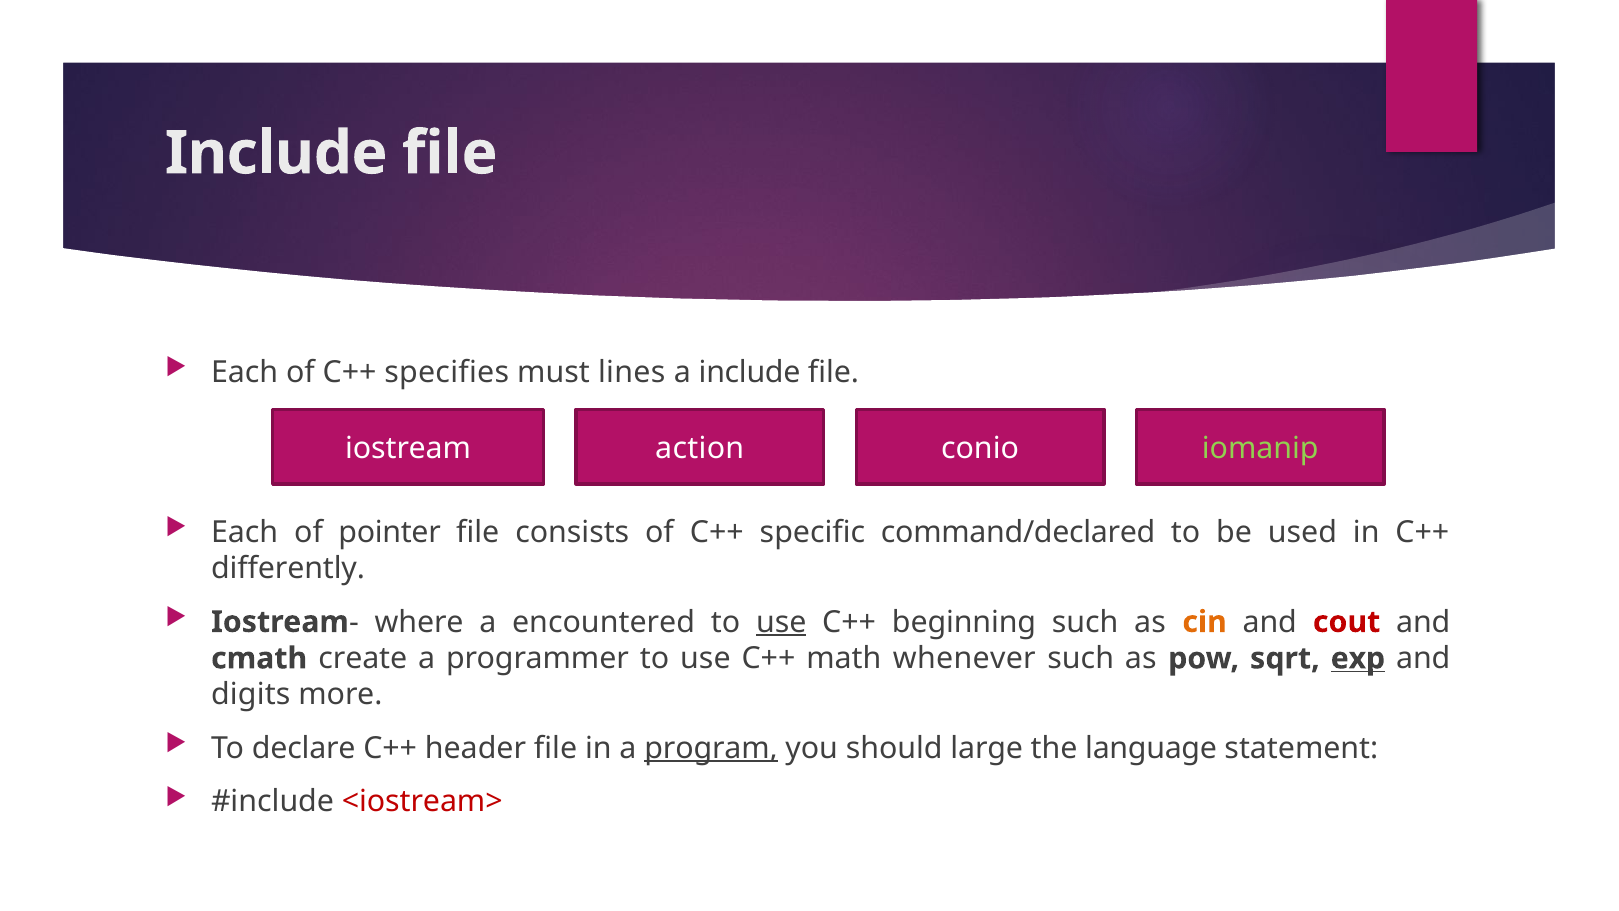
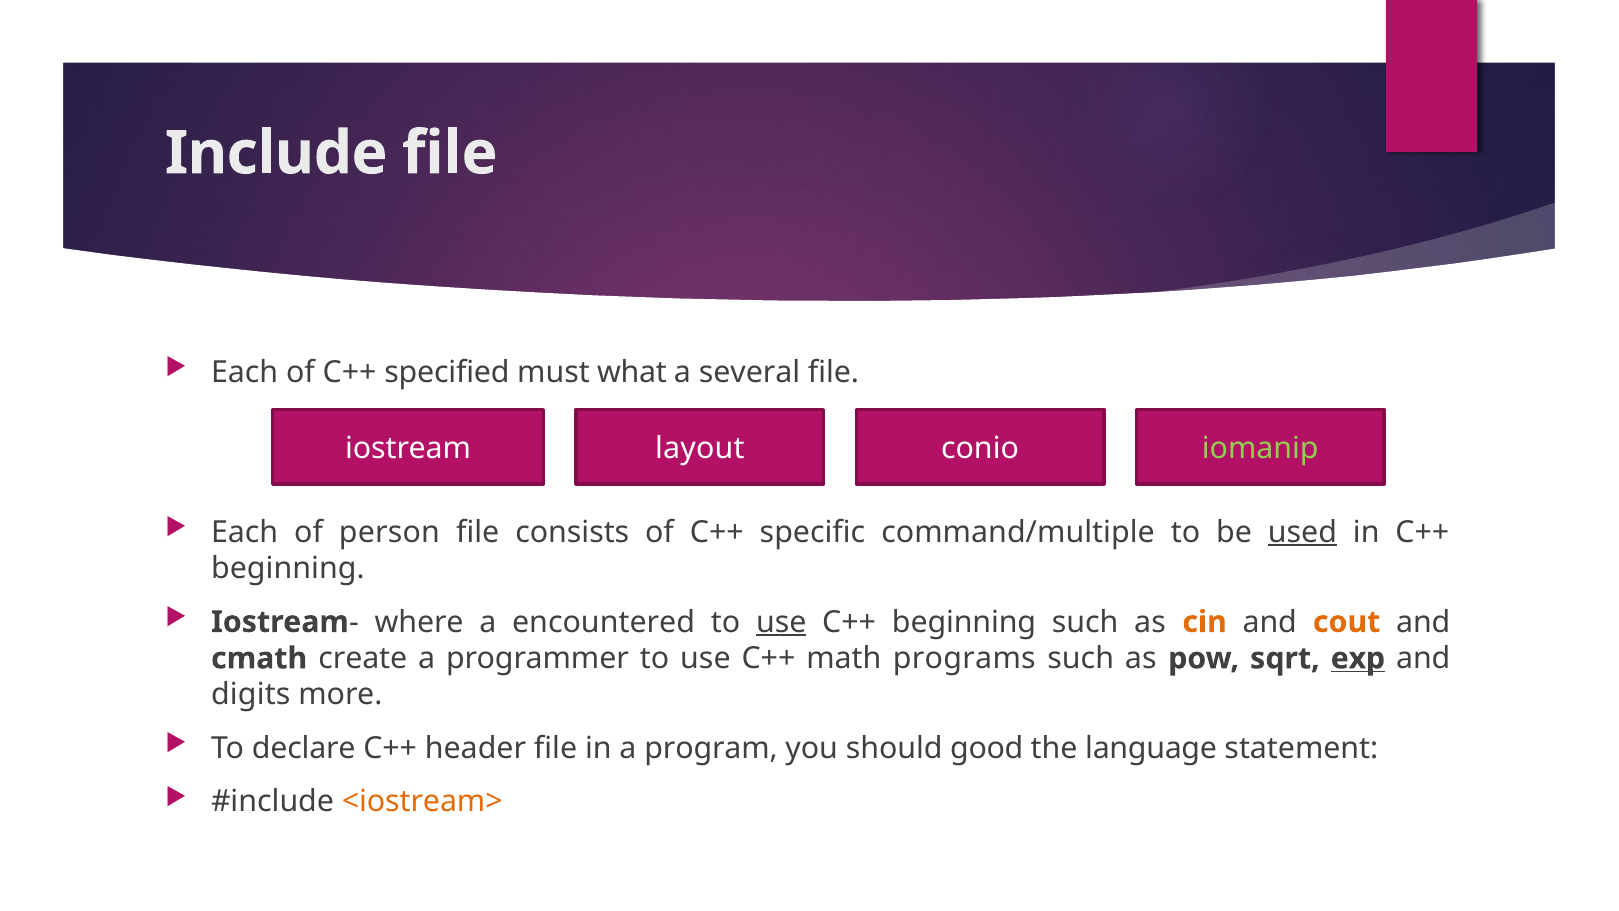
specifies: specifies -> specified (447, 372)
lines: lines -> what (632, 372)
a include: include -> several (749, 372)
action: action -> layout (700, 449)
pointer: pointer -> person (389, 532)
command/declared: command/declared -> command/multiple (1018, 532)
used underline: none -> present (1302, 532)
differently: differently -> beginning (288, 568)
cout colour: red -> orange (1347, 622)
whenever: whenever -> programs (964, 658)
program underline: present -> none (711, 748)
large: large -> good (987, 748)
<iostream> colour: red -> orange (422, 801)
